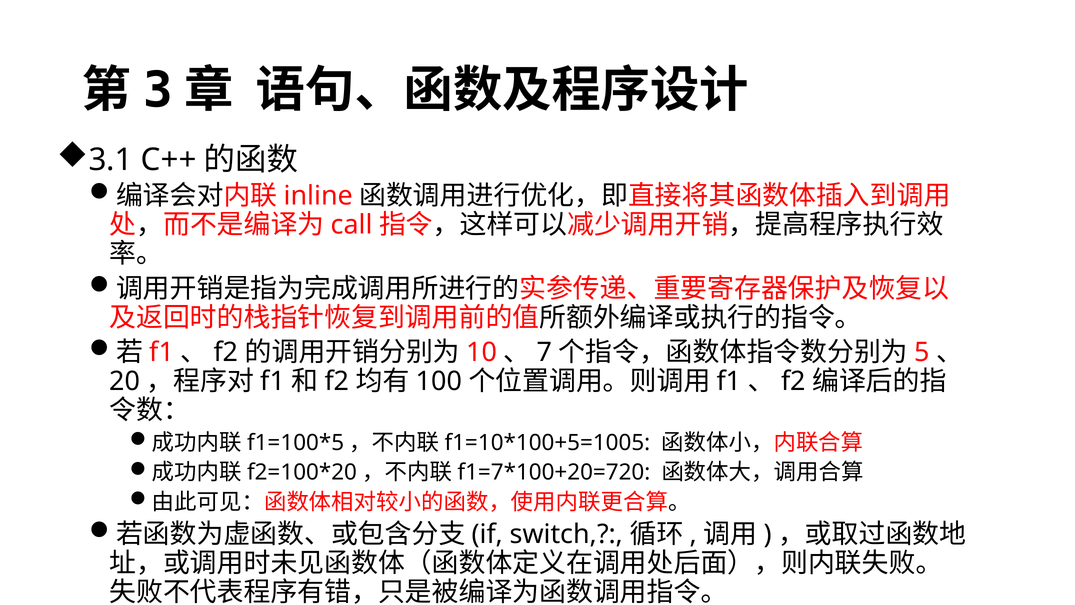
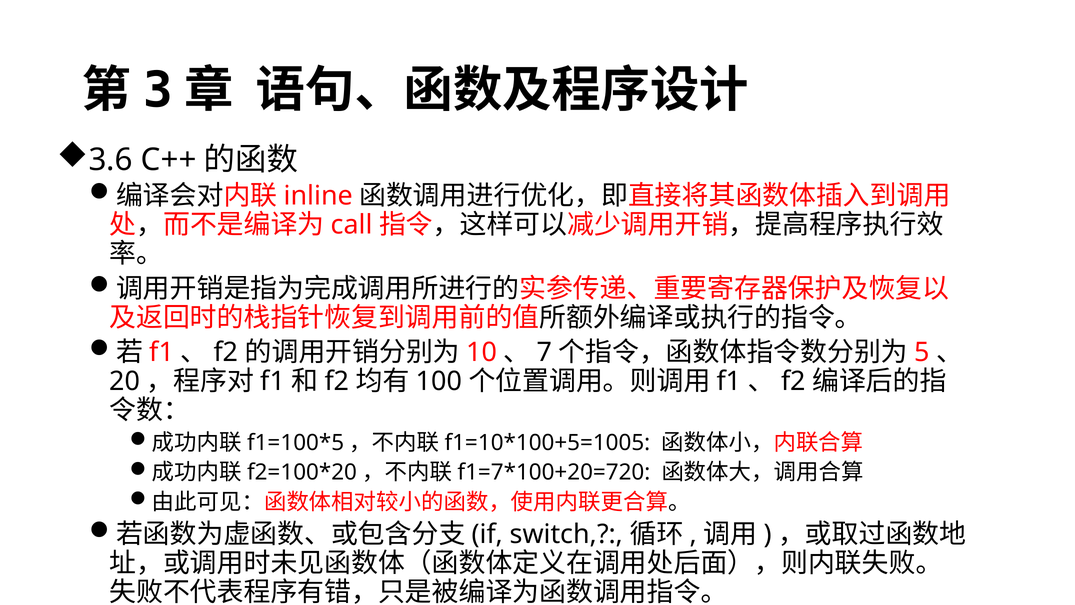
3.1: 3.1 -> 3.6 (111, 160)
